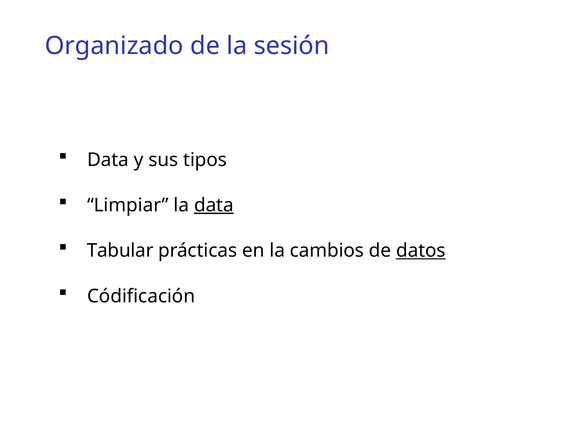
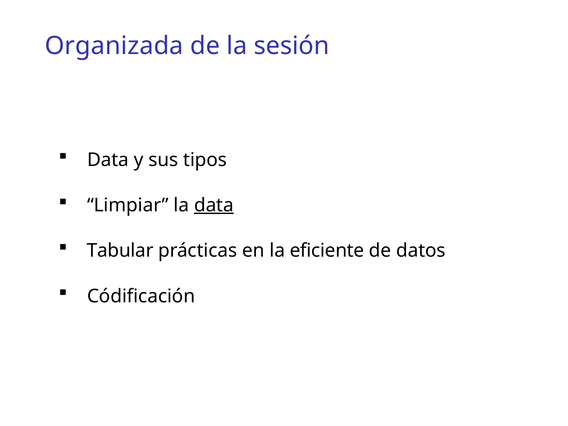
Organizado: Organizado -> Organizada (114, 46)
cambios: cambios -> eficiente (327, 251)
datos underline: present -> none (421, 251)
